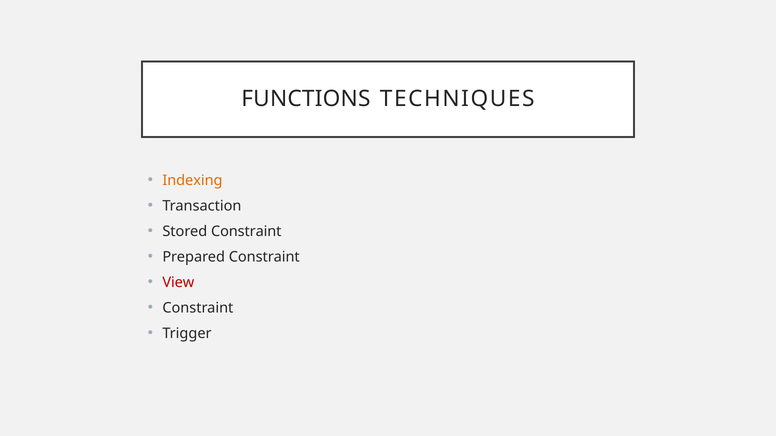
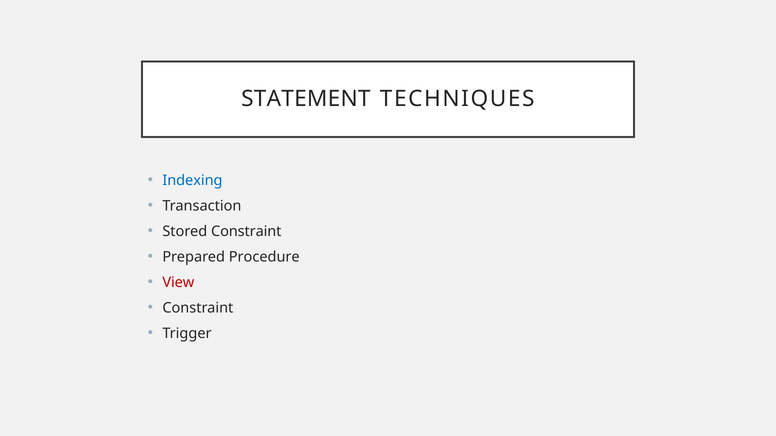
FUNCTIONS: FUNCTIONS -> STATEMENT (306, 99)
Indexing colour: orange -> blue (192, 181)
Prepared Constraint: Constraint -> Procedure (264, 257)
